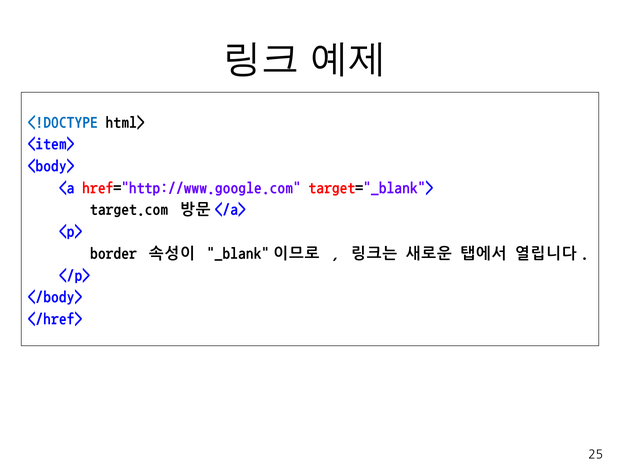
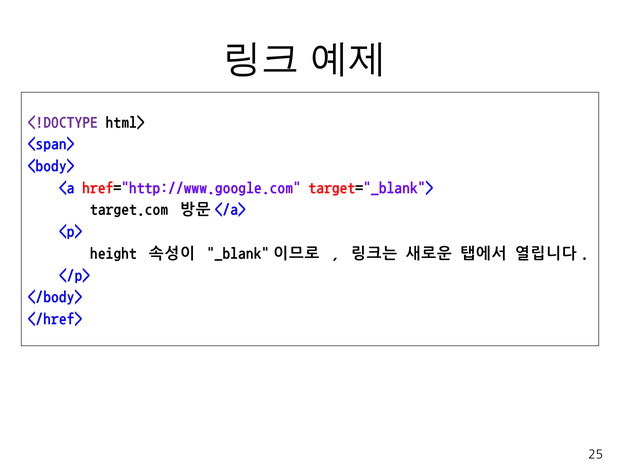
<!DOCTYPE colour: blue -> purple (63, 122)
<item>: <item> -> <span> (51, 144)
border: border -> height (114, 253)
